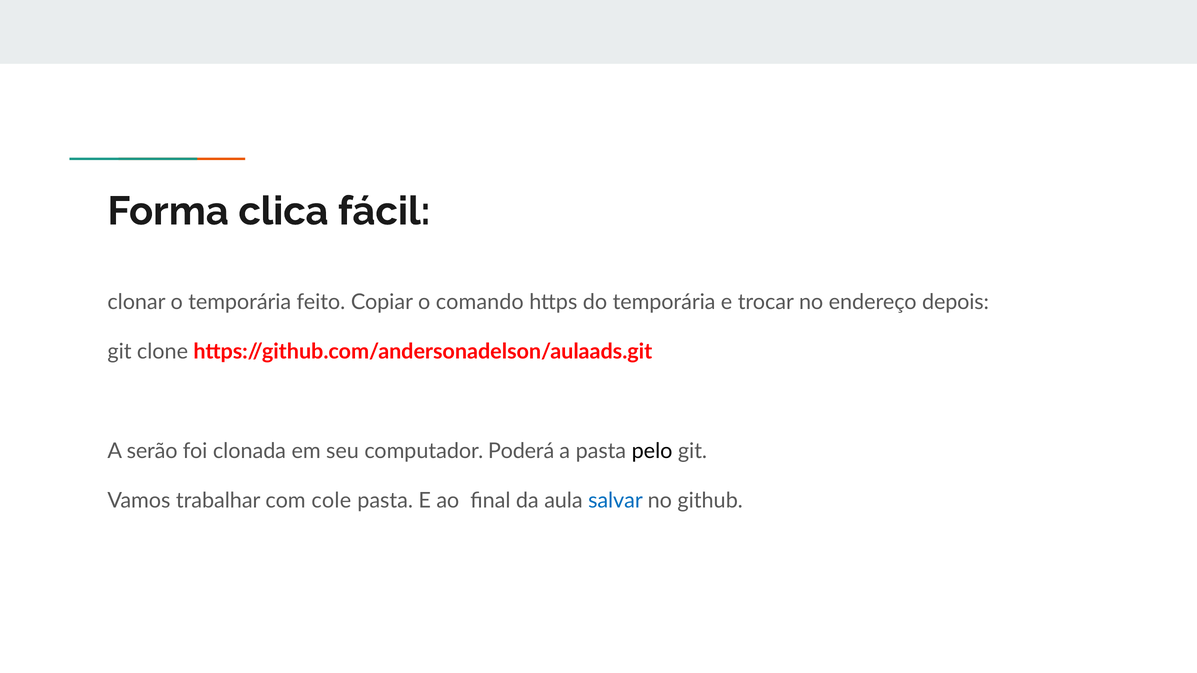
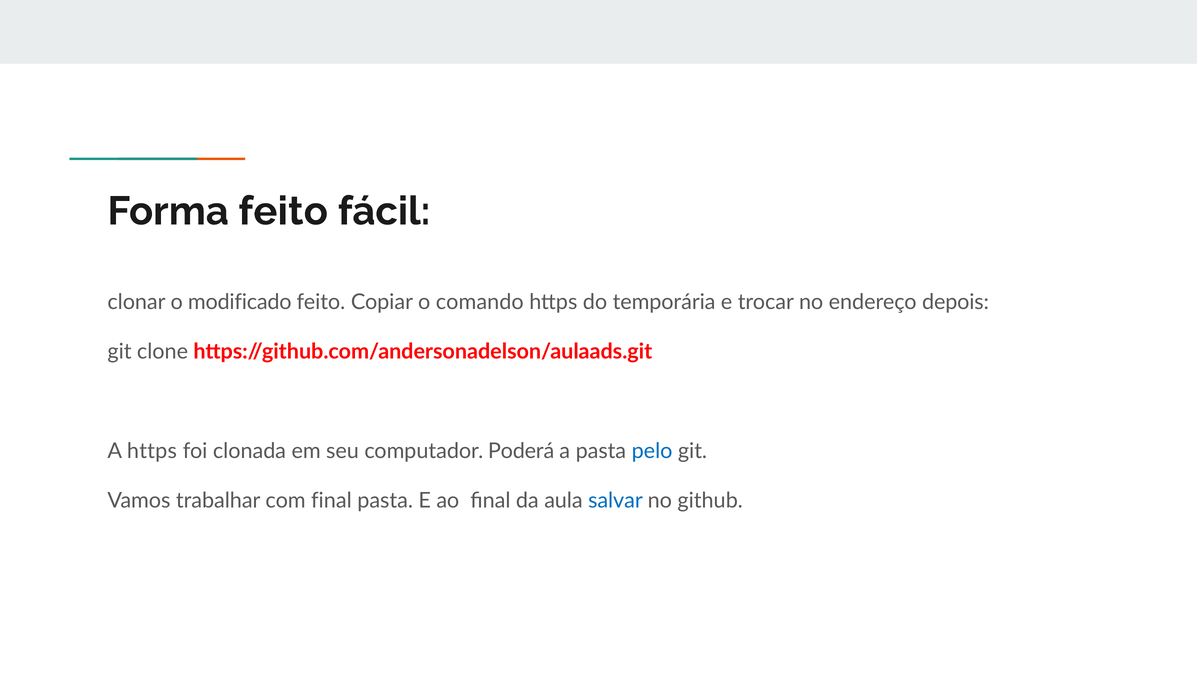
Forma clica: clica -> feito (283, 211)
o temporária: temporária -> modificado (240, 302)
A serão: serão -> https (152, 451)
pelo colour: black -> blue (652, 451)
com cole: cole -> final (331, 501)
